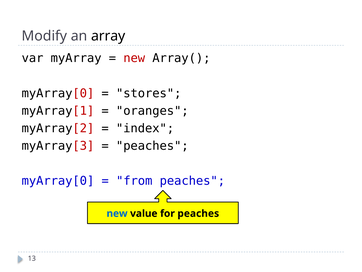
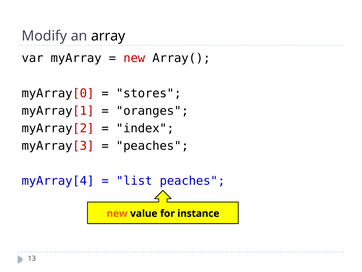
myArray[0: myArray[0 -> myArray[4 (58, 181)
from: from -> list (134, 181)
new colour: blue -> orange (117, 213)
for peaches: peaches -> instance (198, 213)
